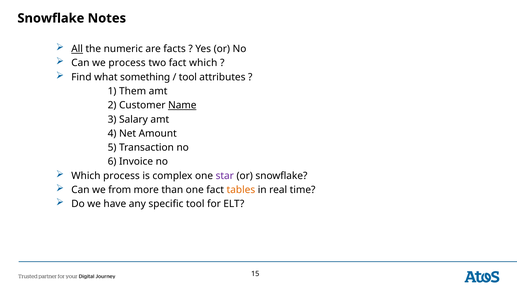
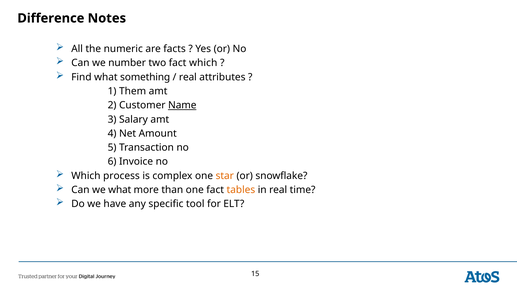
Snowflake: Snowflake -> Difference (51, 18)
All underline: present -> none (77, 49)
we process: process -> number (127, 63)
tool: tool -> real (188, 77)
star colour: purple -> orange (225, 176)
we from: from -> what (120, 190)
